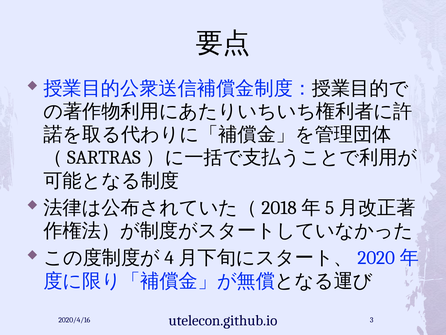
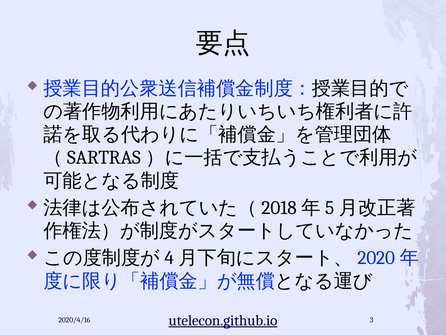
utelecon.github.io underline: none -> present (223, 320)
